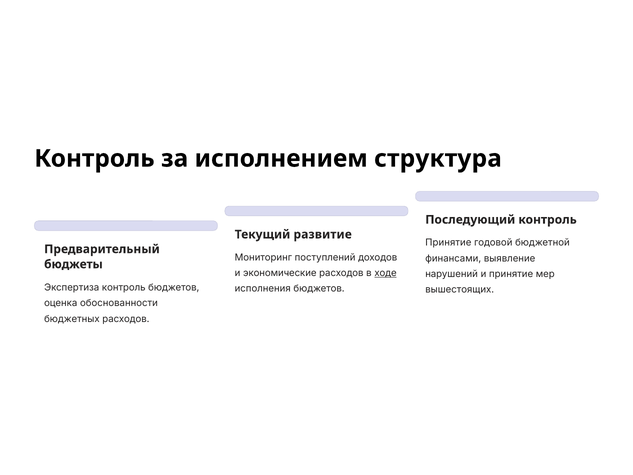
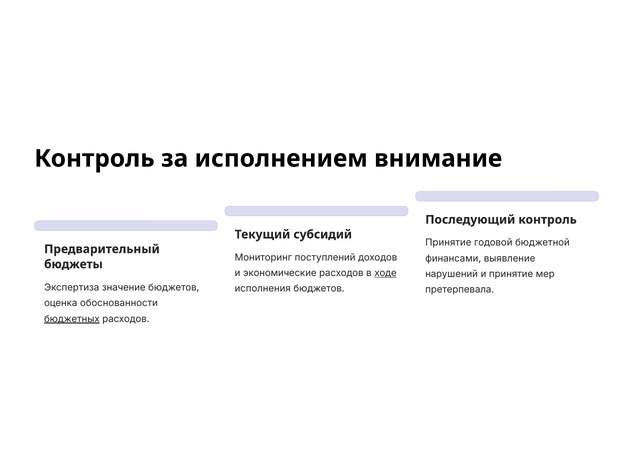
структура: структура -> внимание (438, 158)
развитие: развитие -> субсидий (323, 234)
Экспертиза контроль: контроль -> значение (124, 287)
вышестоящих: вышестоящих -> претерпевала (460, 290)
бюджетных underline: none -> present (72, 319)
